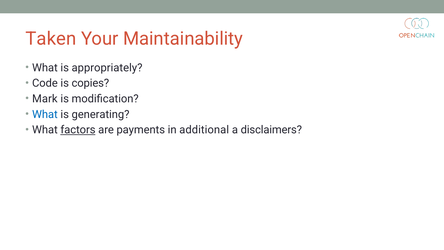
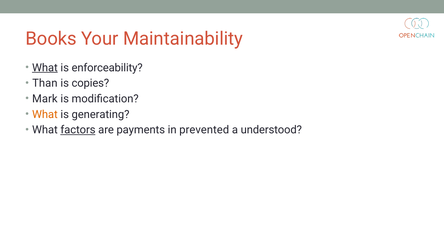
Taken: Taken -> Books (51, 39)
What underline: none -> present (45, 68)
appropriately: appropriately -> enforceability (107, 68)
Code: Code -> Than (45, 83)
What colour: blue -> orange (45, 114)
additional: additional -> prevented (204, 130)
disclaimers: disclaimers -> understood (271, 130)
